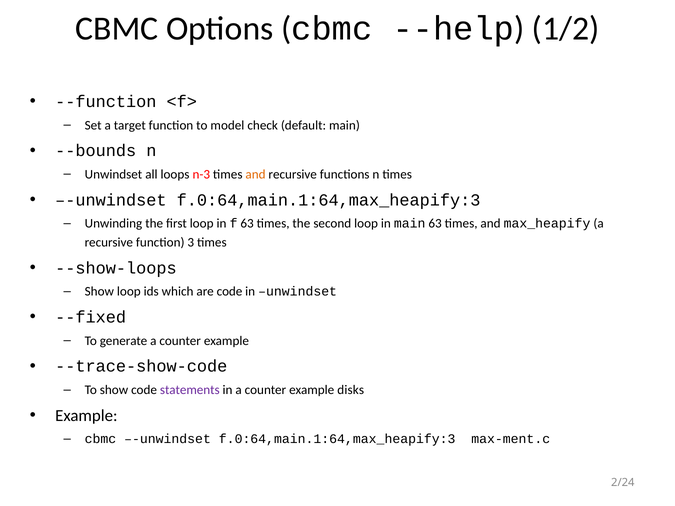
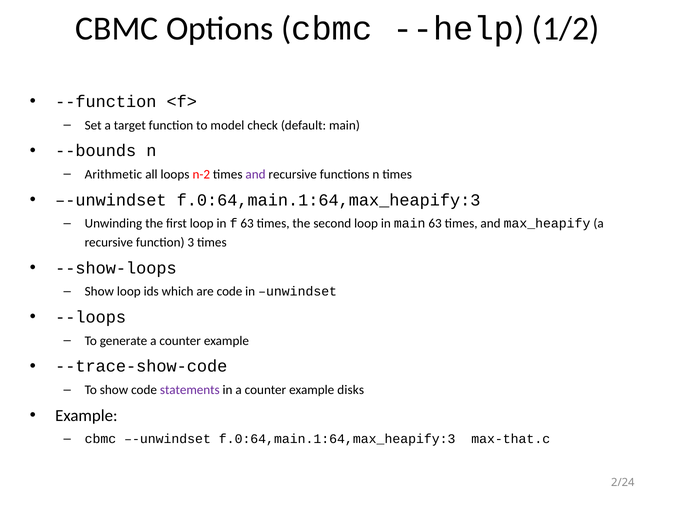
Unwindset: Unwindset -> Arithmetic (113, 174)
n-3: n-3 -> n-2 (201, 174)
and colour: orange -> purple (256, 174)
--fixed: --fixed -> --loops (91, 317)
max-ment.c: max-ment.c -> max-that.c (511, 439)
